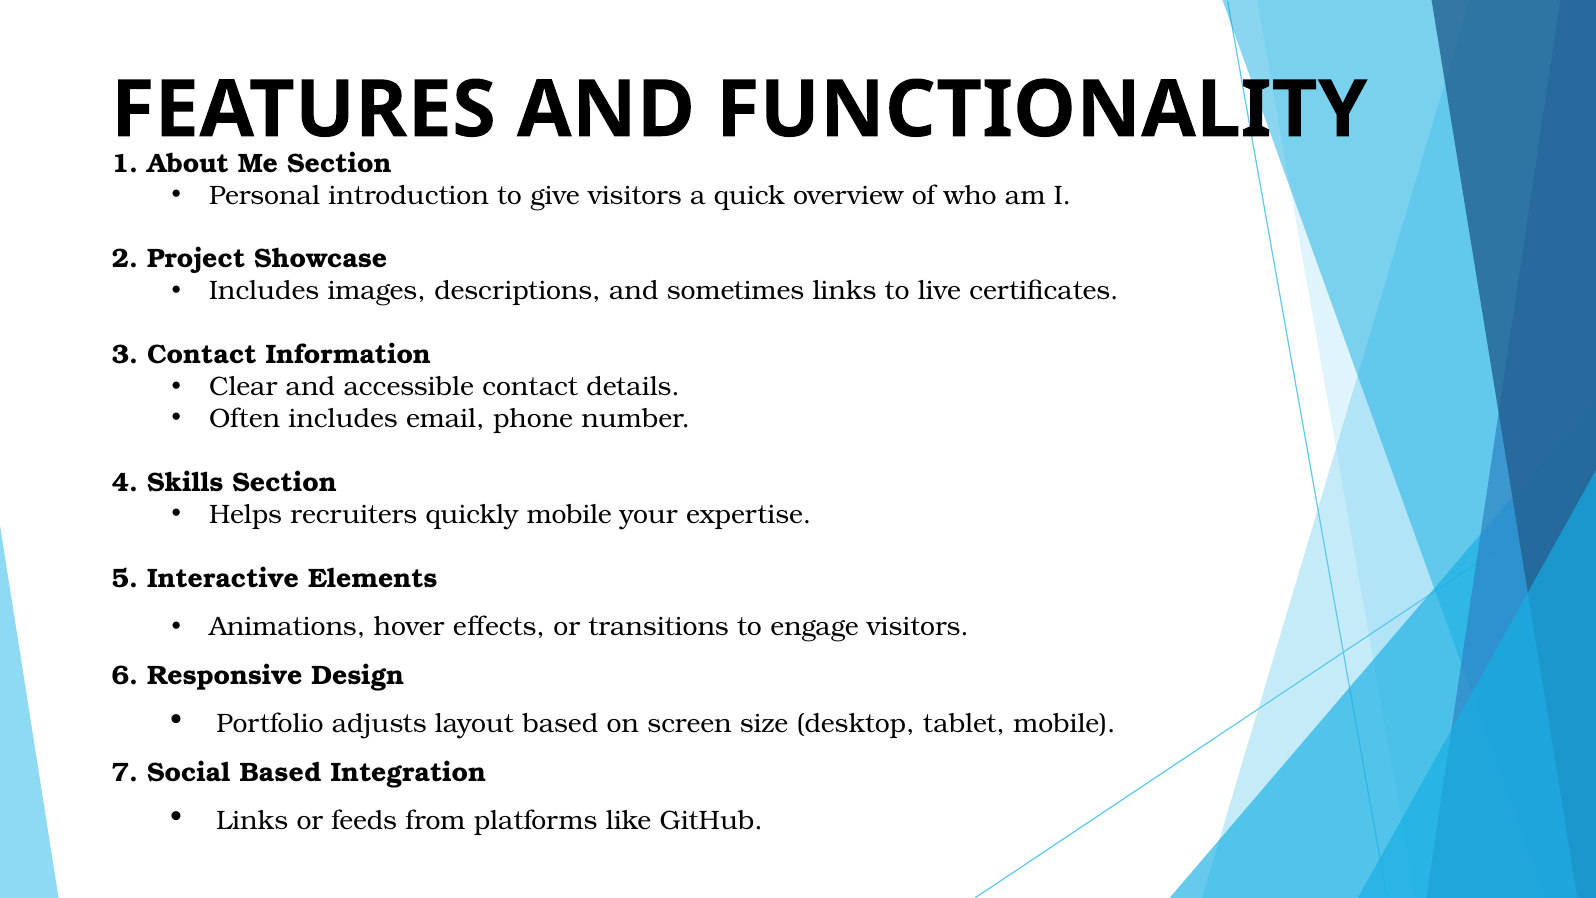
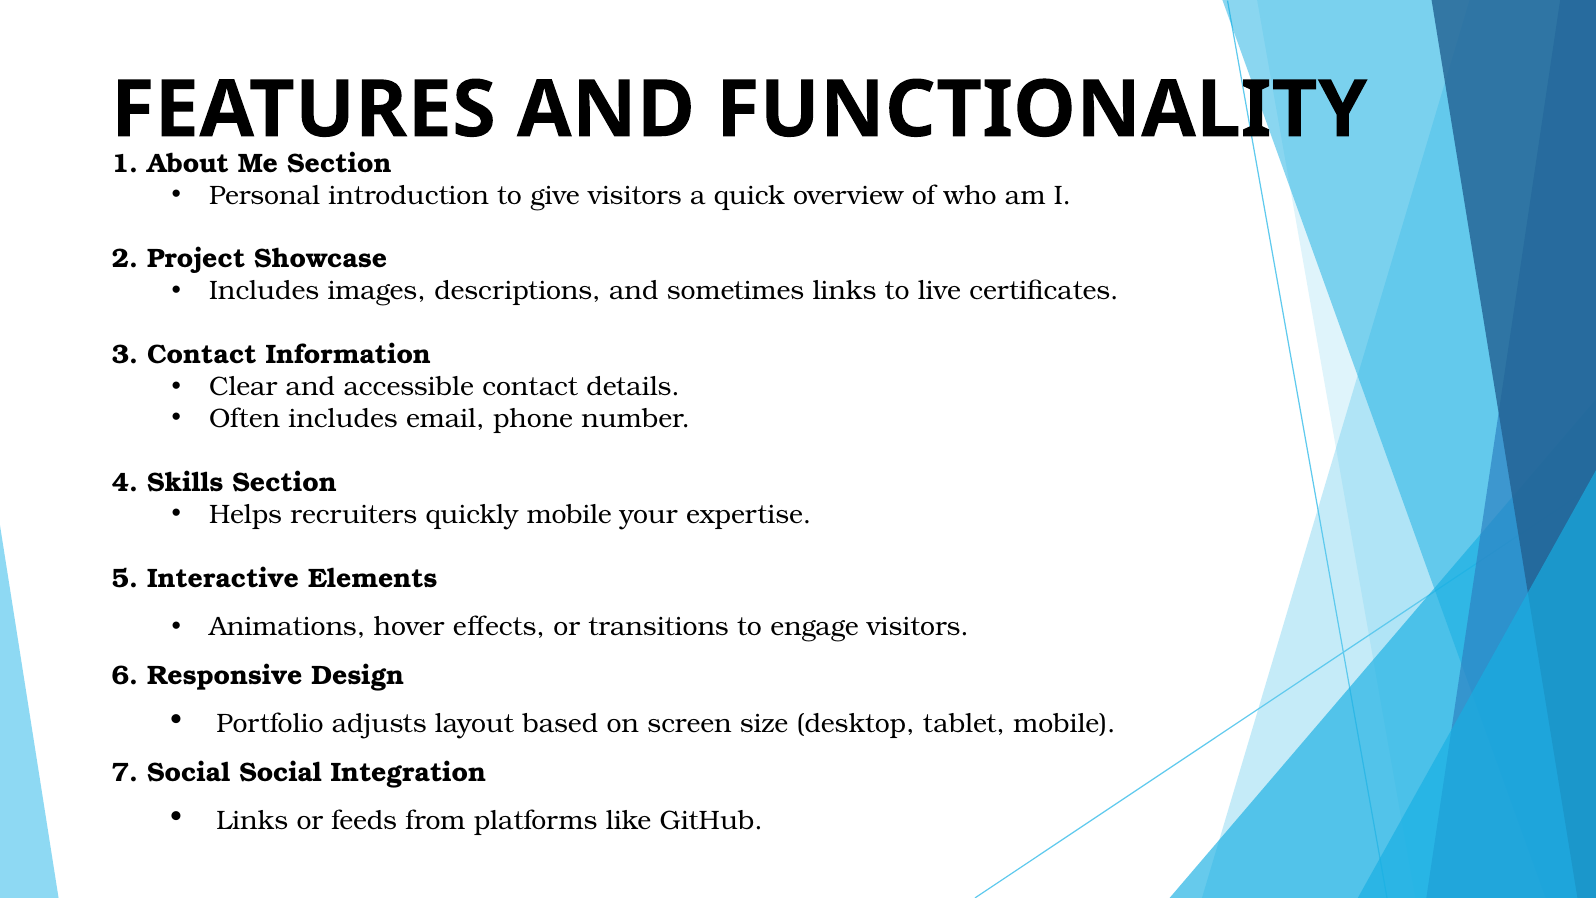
Social Based: Based -> Social (281, 772)
